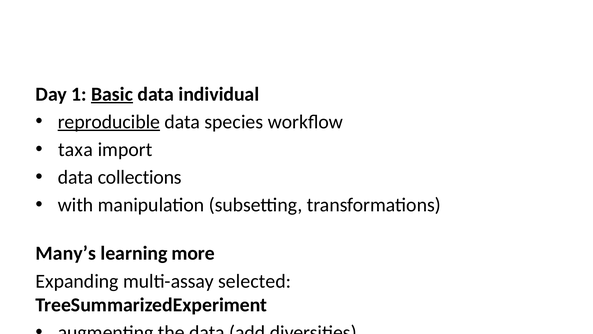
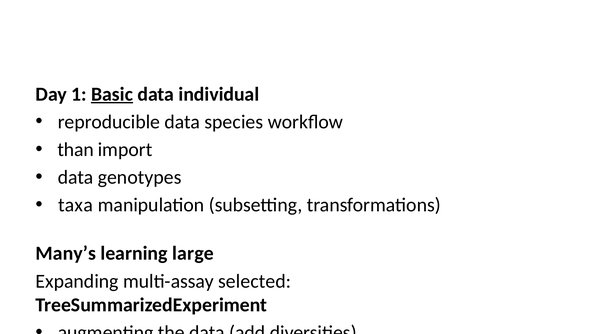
reproducible underline: present -> none (109, 122)
taxa: taxa -> than (76, 149)
collections: collections -> genotypes (140, 177)
with: with -> taxa (75, 205)
more: more -> large (193, 253)
